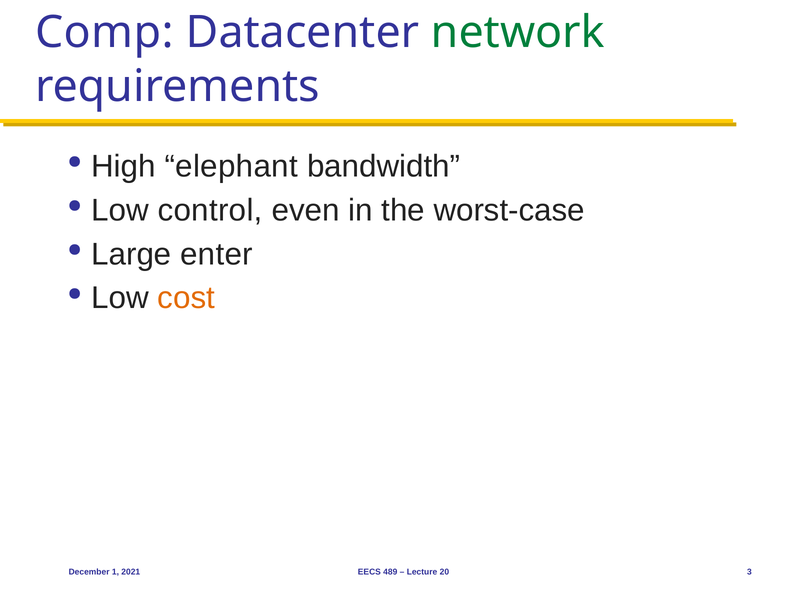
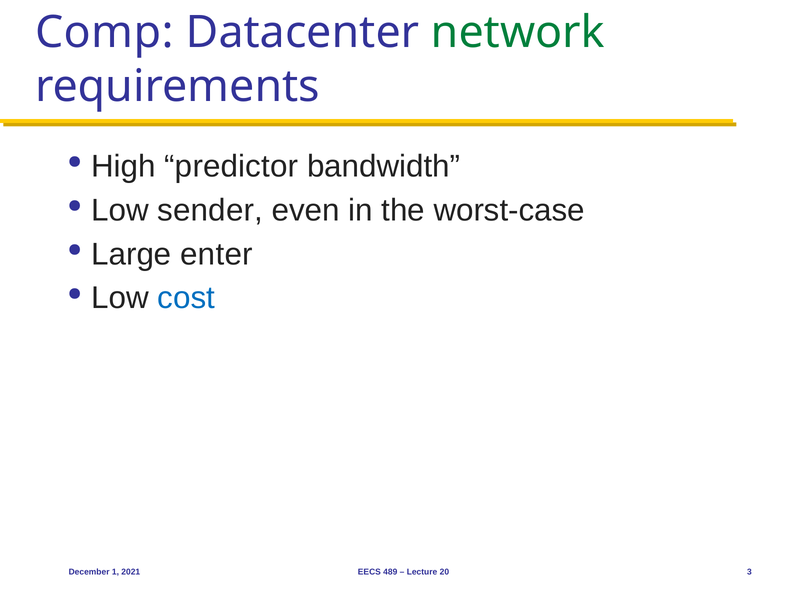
elephant: elephant -> predictor (231, 166)
control: control -> sender (210, 210)
cost colour: orange -> blue (186, 298)
